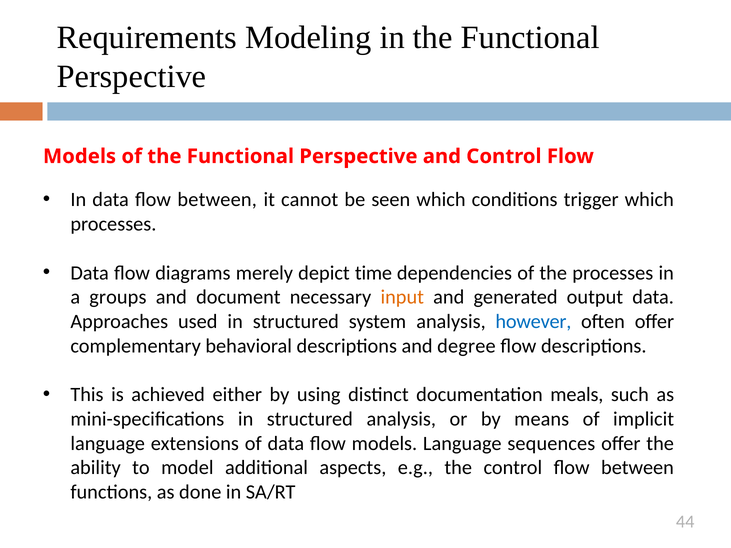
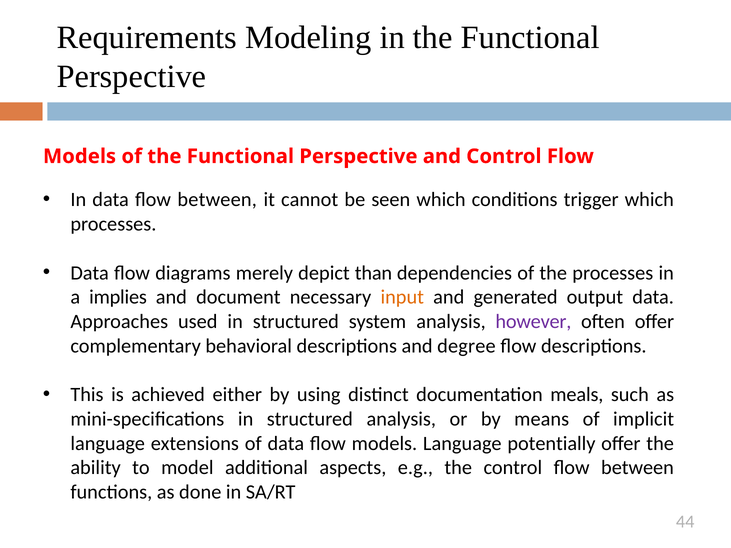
time: time -> than (373, 273)
groups: groups -> implies (118, 297)
however colour: blue -> purple (533, 322)
sequences: sequences -> potentially (551, 444)
